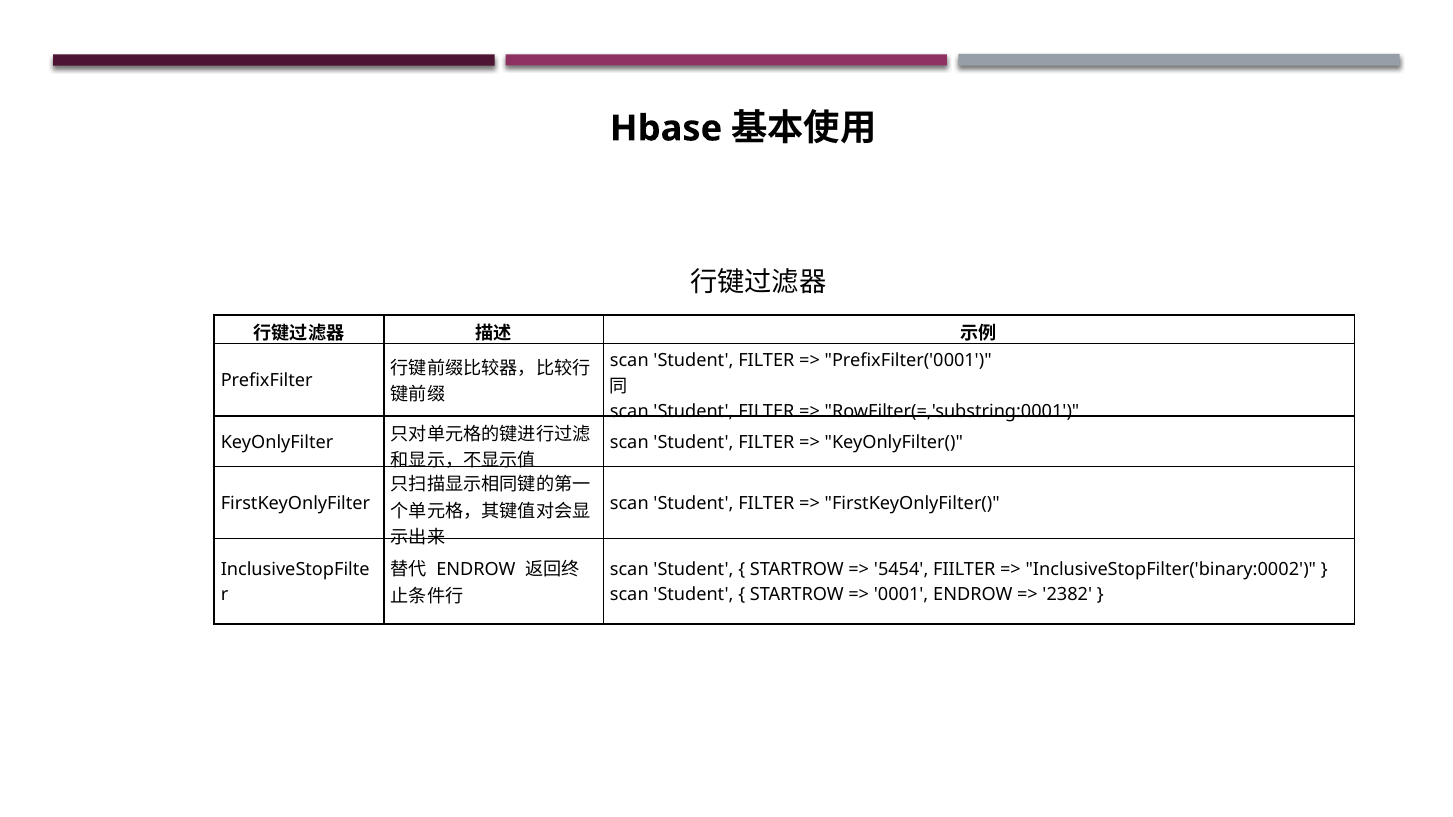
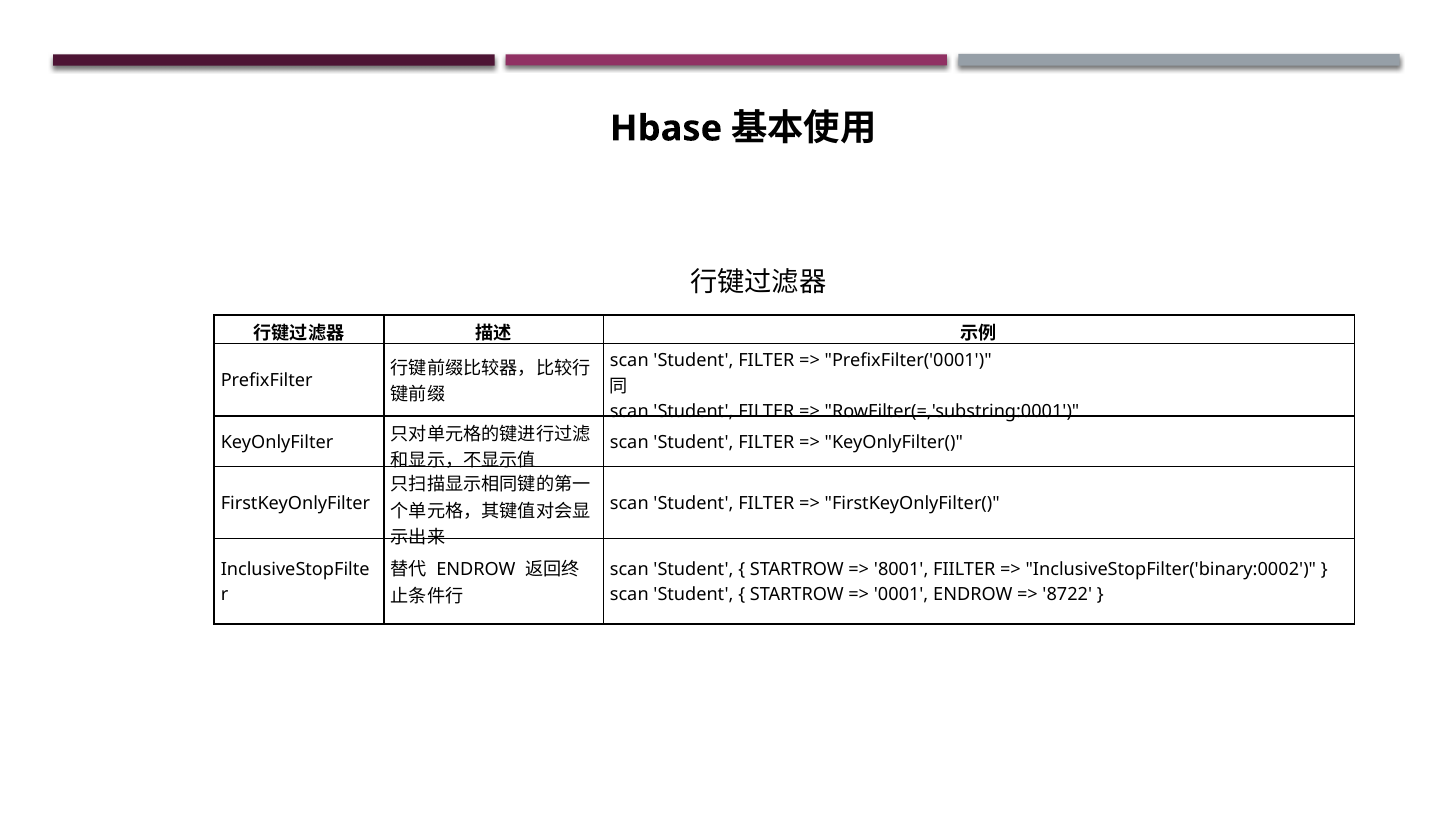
5454: 5454 -> 8001 (901, 570)
2382: 2382 -> 8722 (1067, 595)
